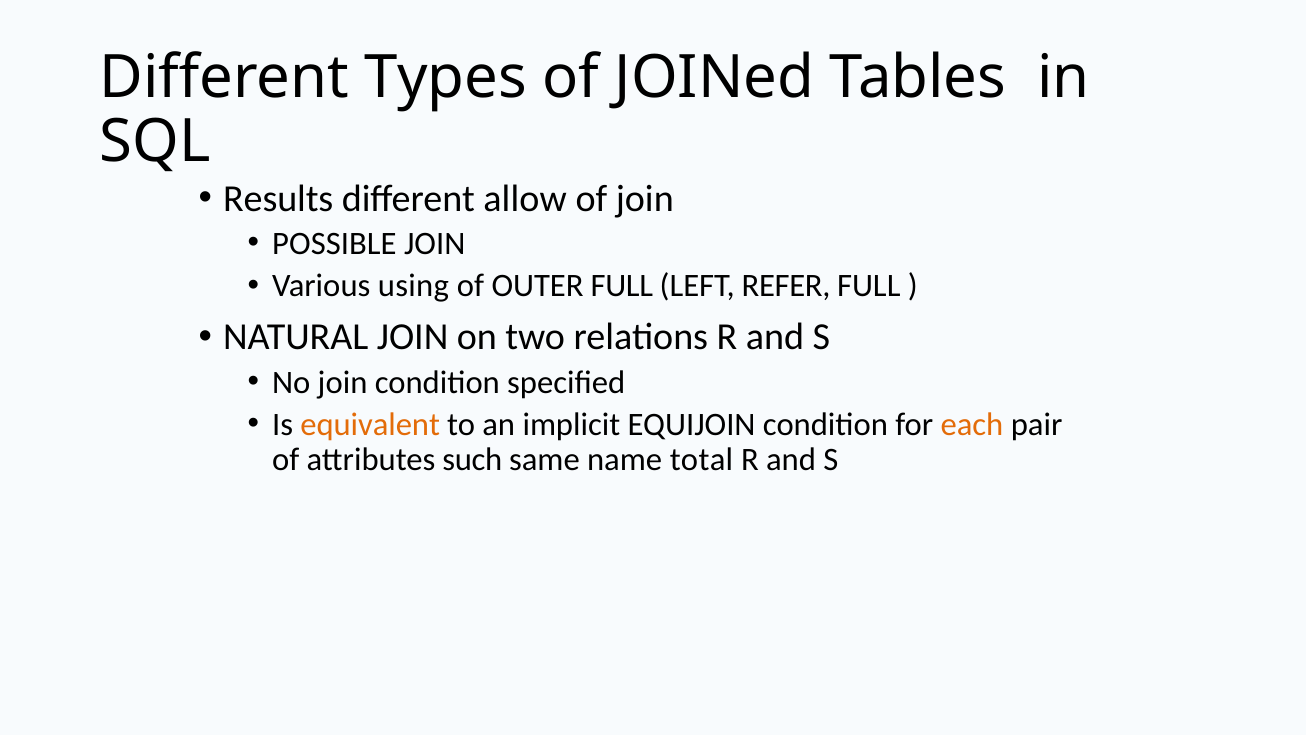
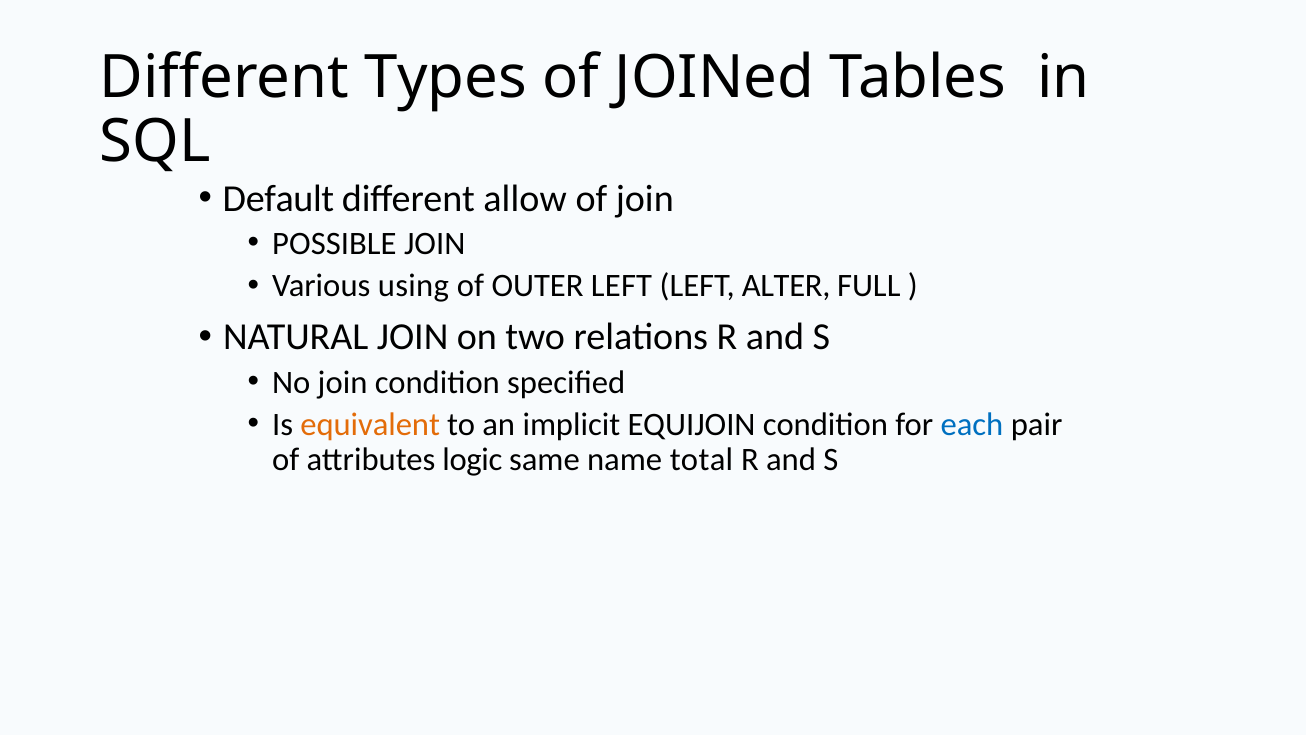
Results: Results -> Default (278, 198)
OUTER FULL: FULL -> LEFT (622, 285)
REFER: REFER -> ALTER (786, 285)
each colour: orange -> blue (972, 424)
such: such -> logic (472, 459)
